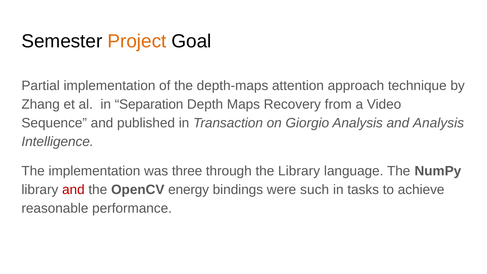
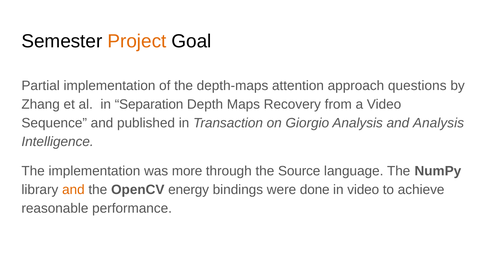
technique: technique -> questions (417, 86)
three: three -> more (187, 171)
the Library: Library -> Source (299, 171)
and colour: red -> orange (73, 190)
such: such -> done (315, 190)
in tasks: tasks -> video (363, 190)
